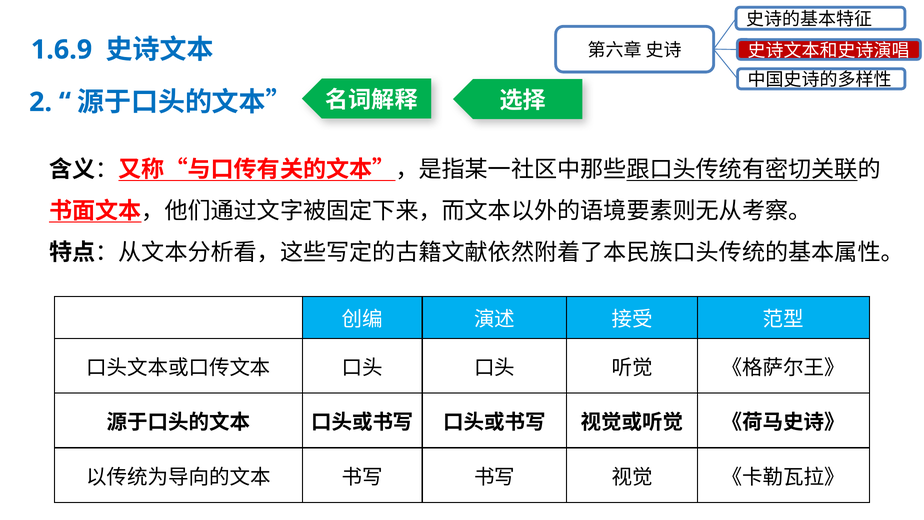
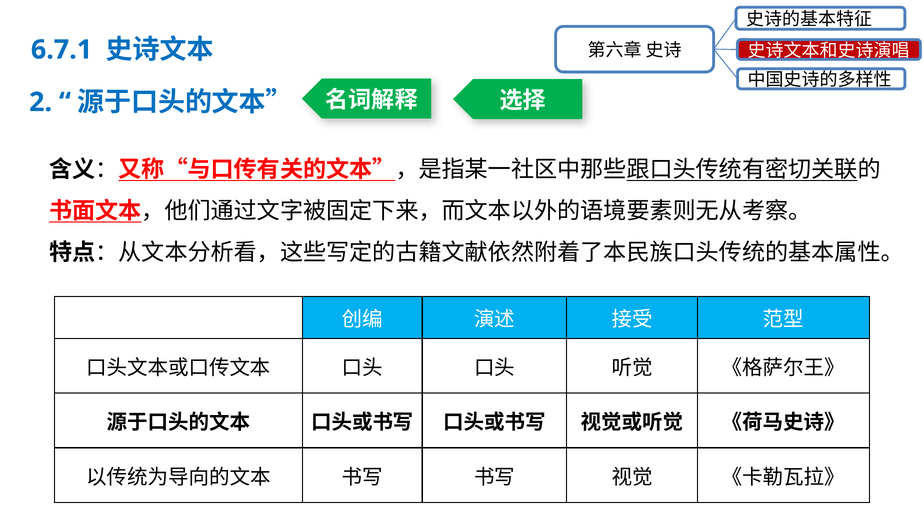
1.6.9: 1.6.9 -> 6.7.1 (62, 50)
